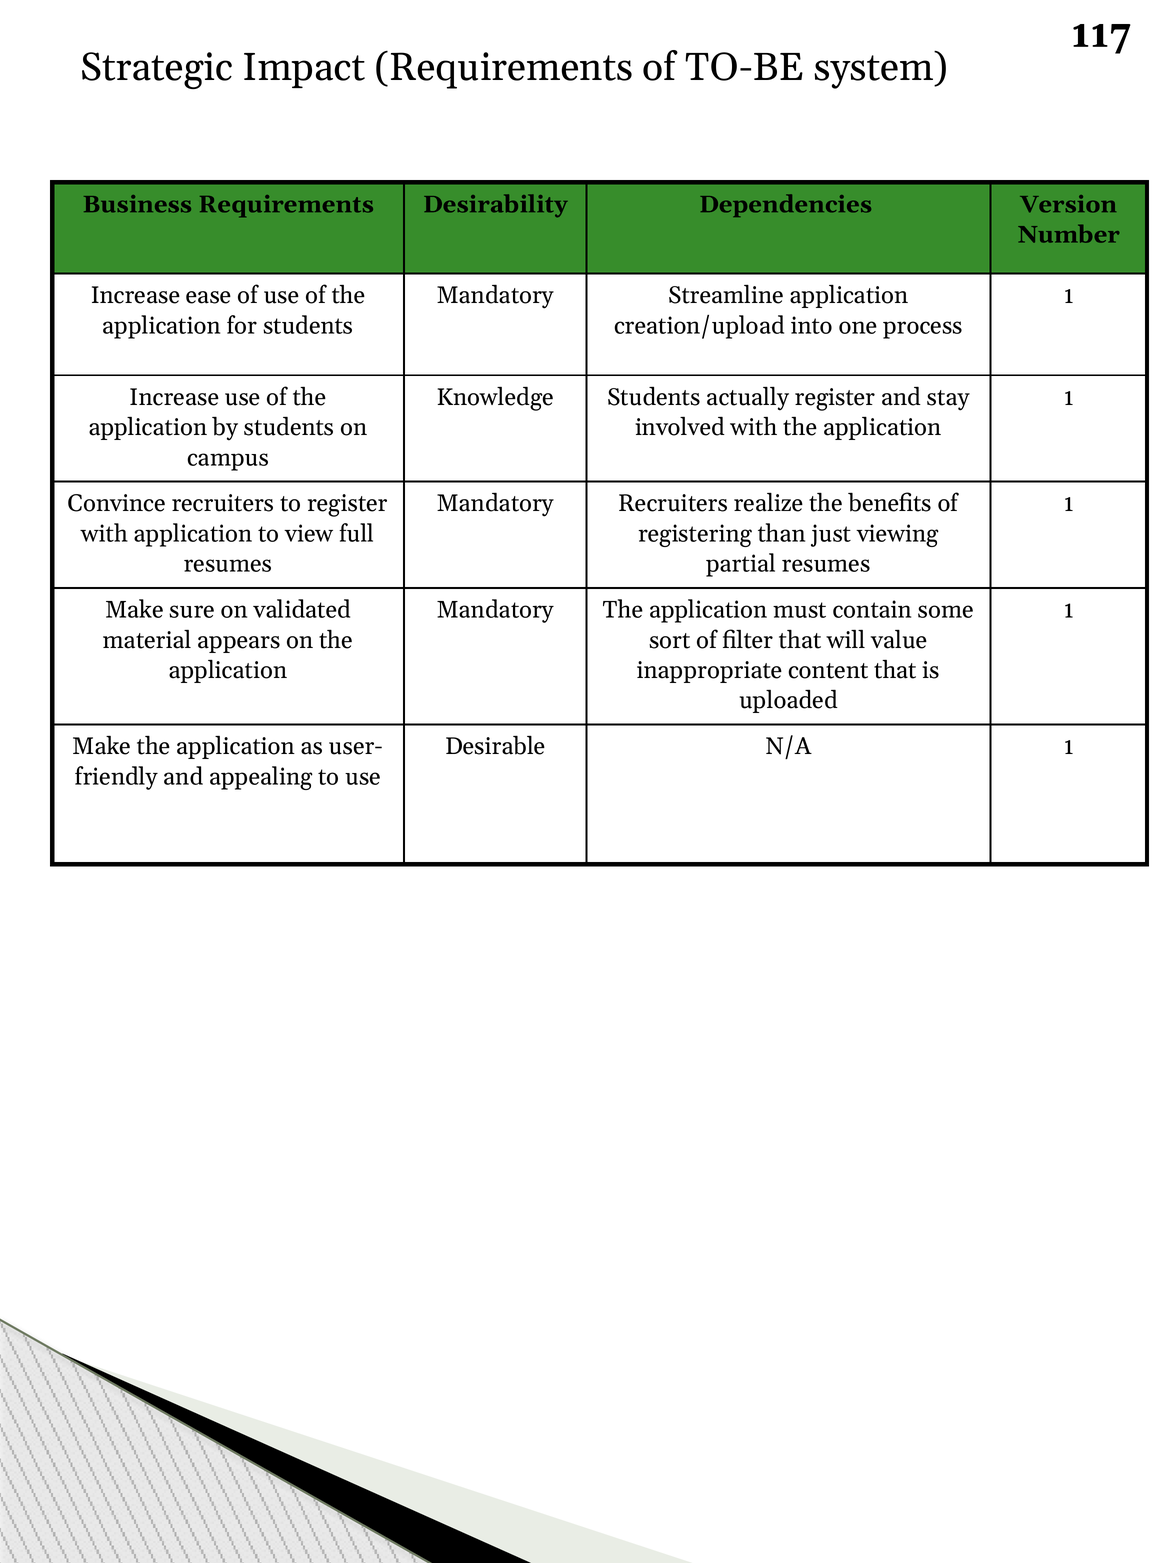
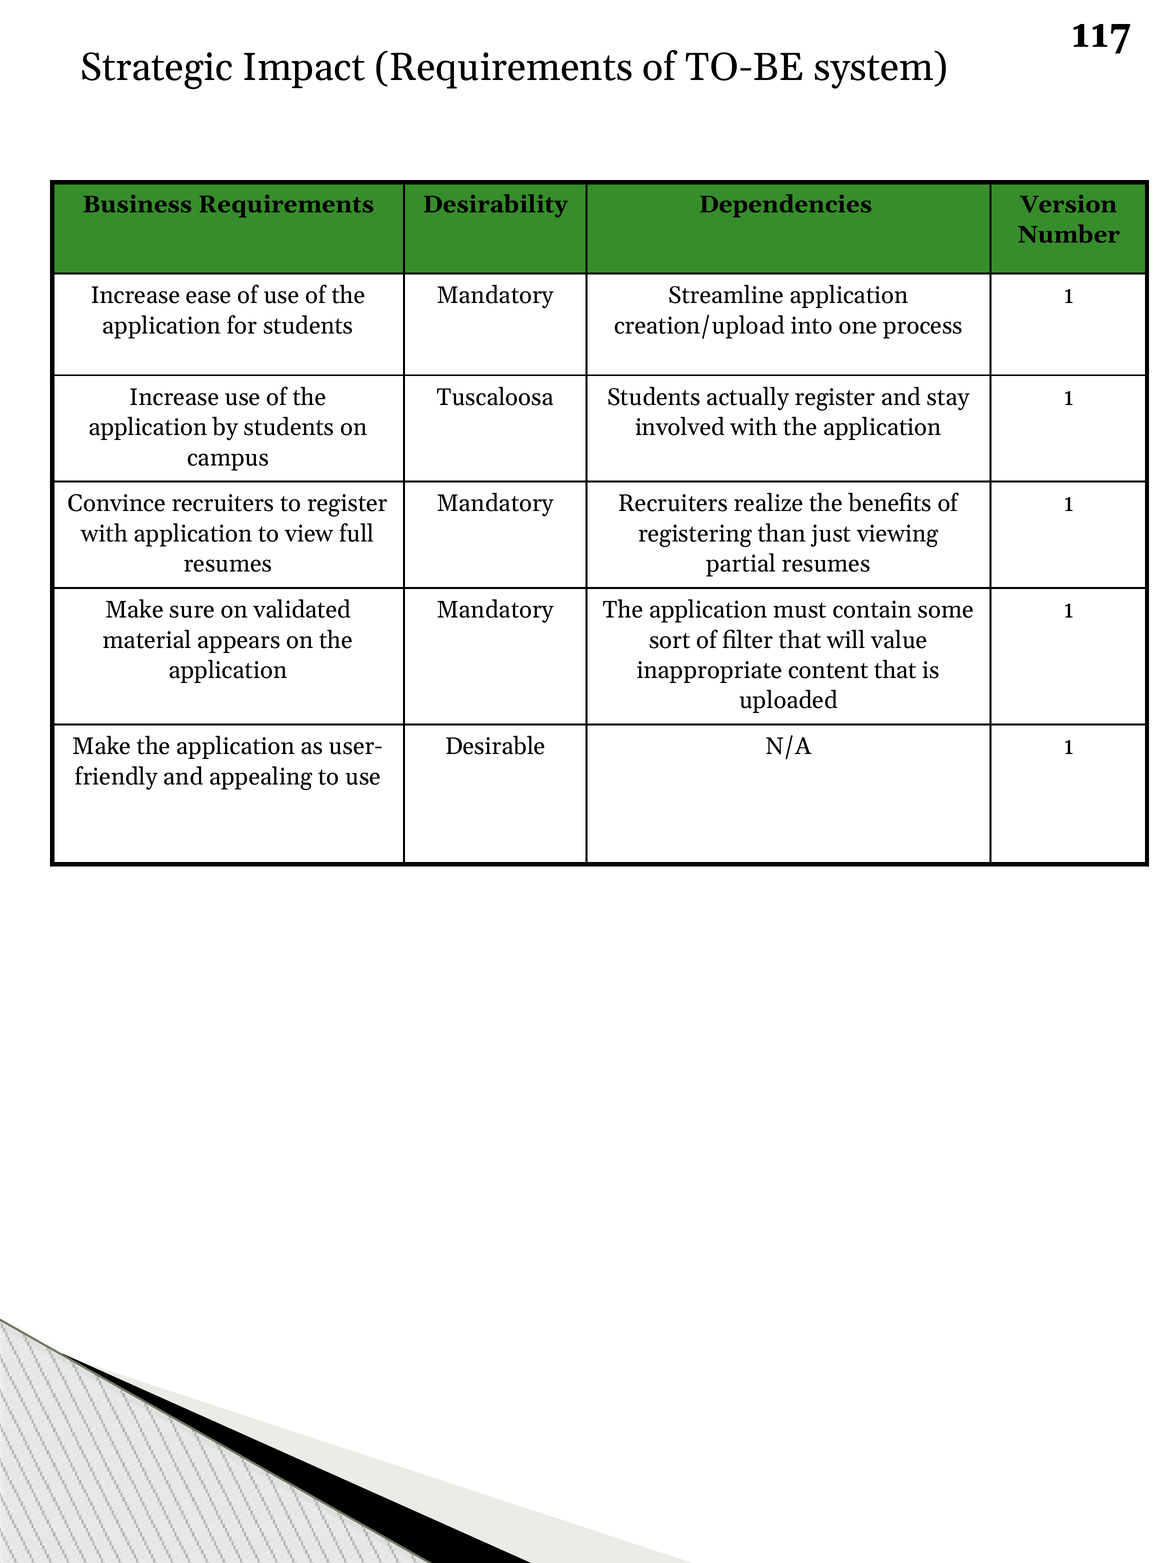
Knowledge: Knowledge -> Tuscaloosa (495, 398)
